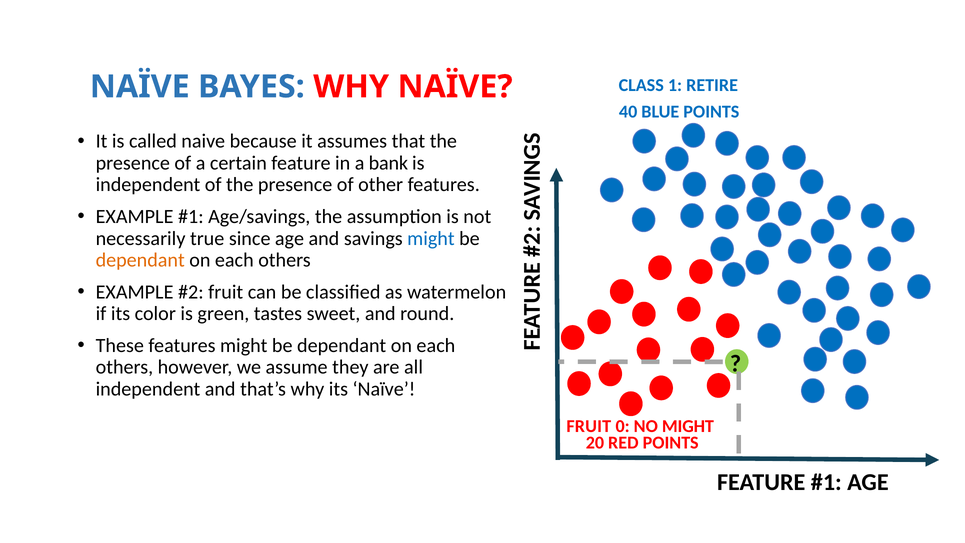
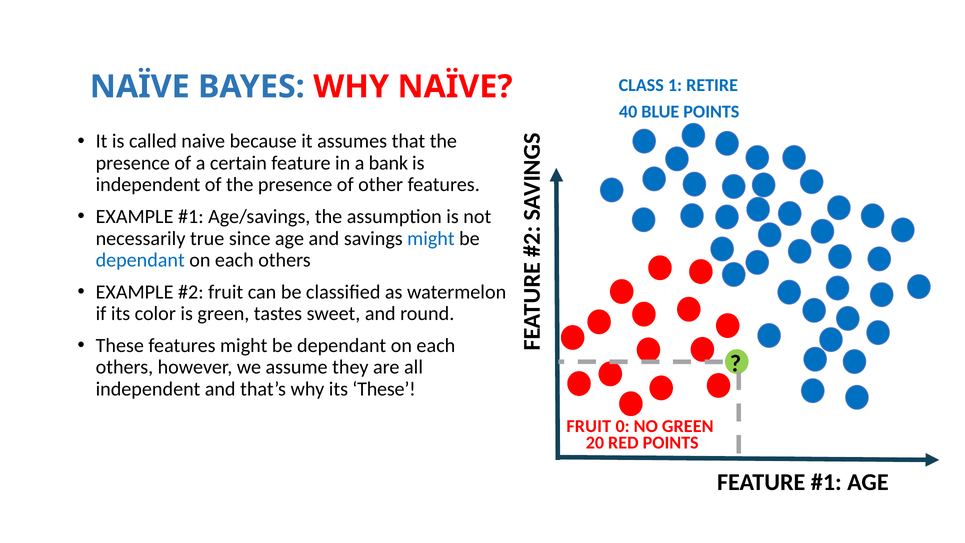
dependant colour: orange -> blue (140, 260)
its Naïve: Naïve -> These (384, 389)
NO MIGHT: MIGHT -> GREEN (688, 426)
